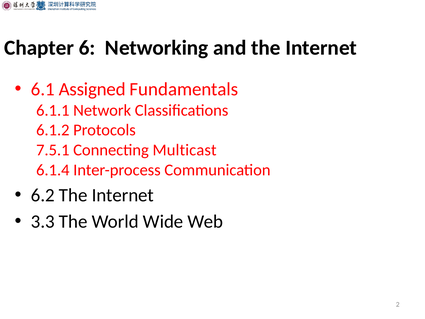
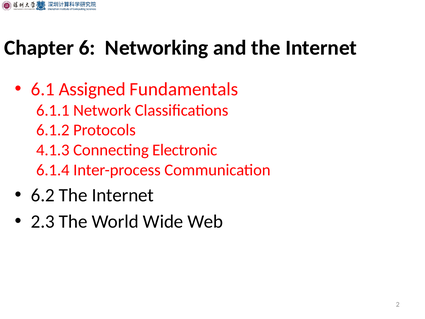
7.5.1: 7.5.1 -> 4.1.3 (53, 150)
Multicast: Multicast -> Electronic (185, 150)
3.3: 3.3 -> 2.3 (43, 221)
